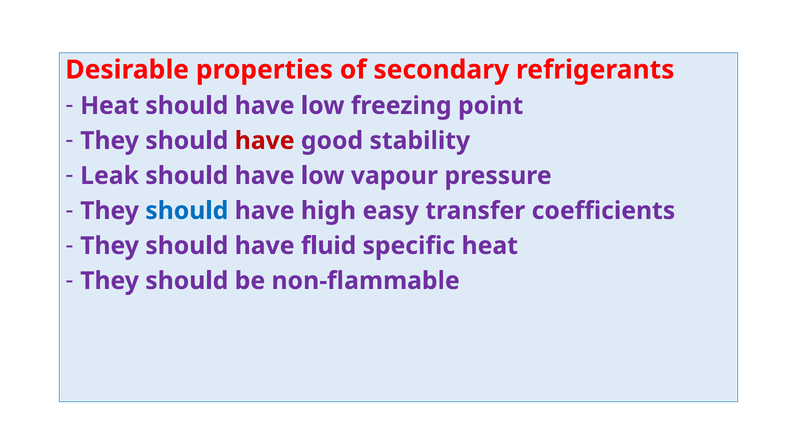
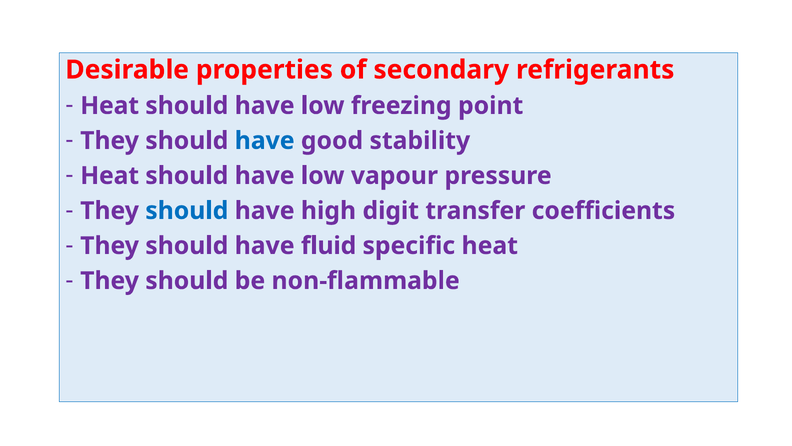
have colour: red -> blue (265, 141)
Leak: Leak -> Heat (110, 176)
easy: easy -> digit (391, 211)
